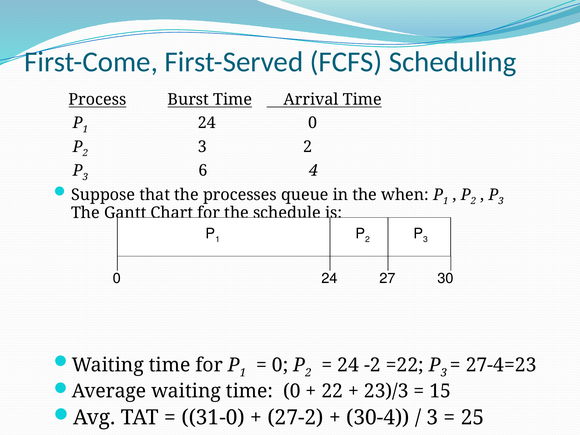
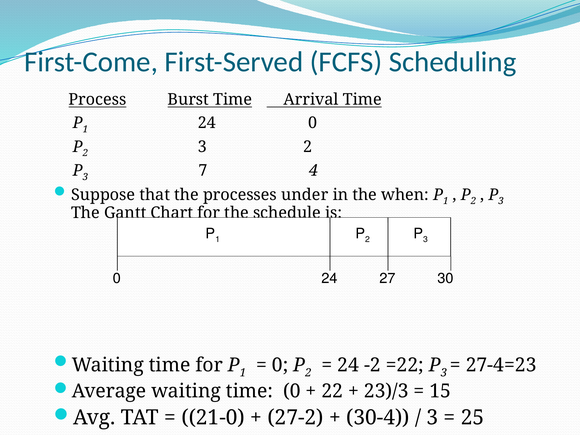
6: 6 -> 7 (203, 171)
queue: queue -> under (305, 195)
31-0: 31-0 -> 21-0 (213, 418)
